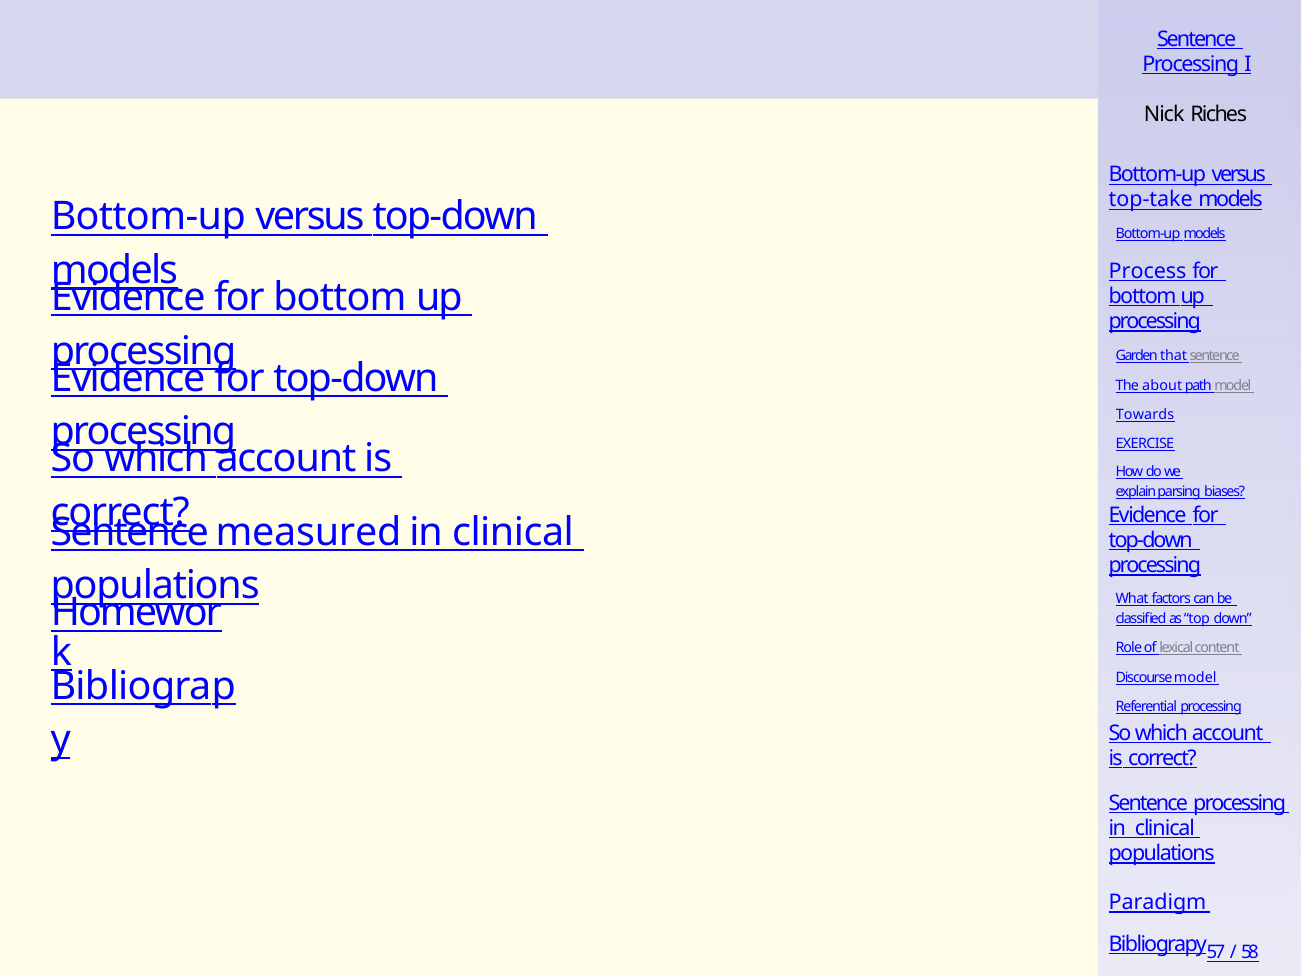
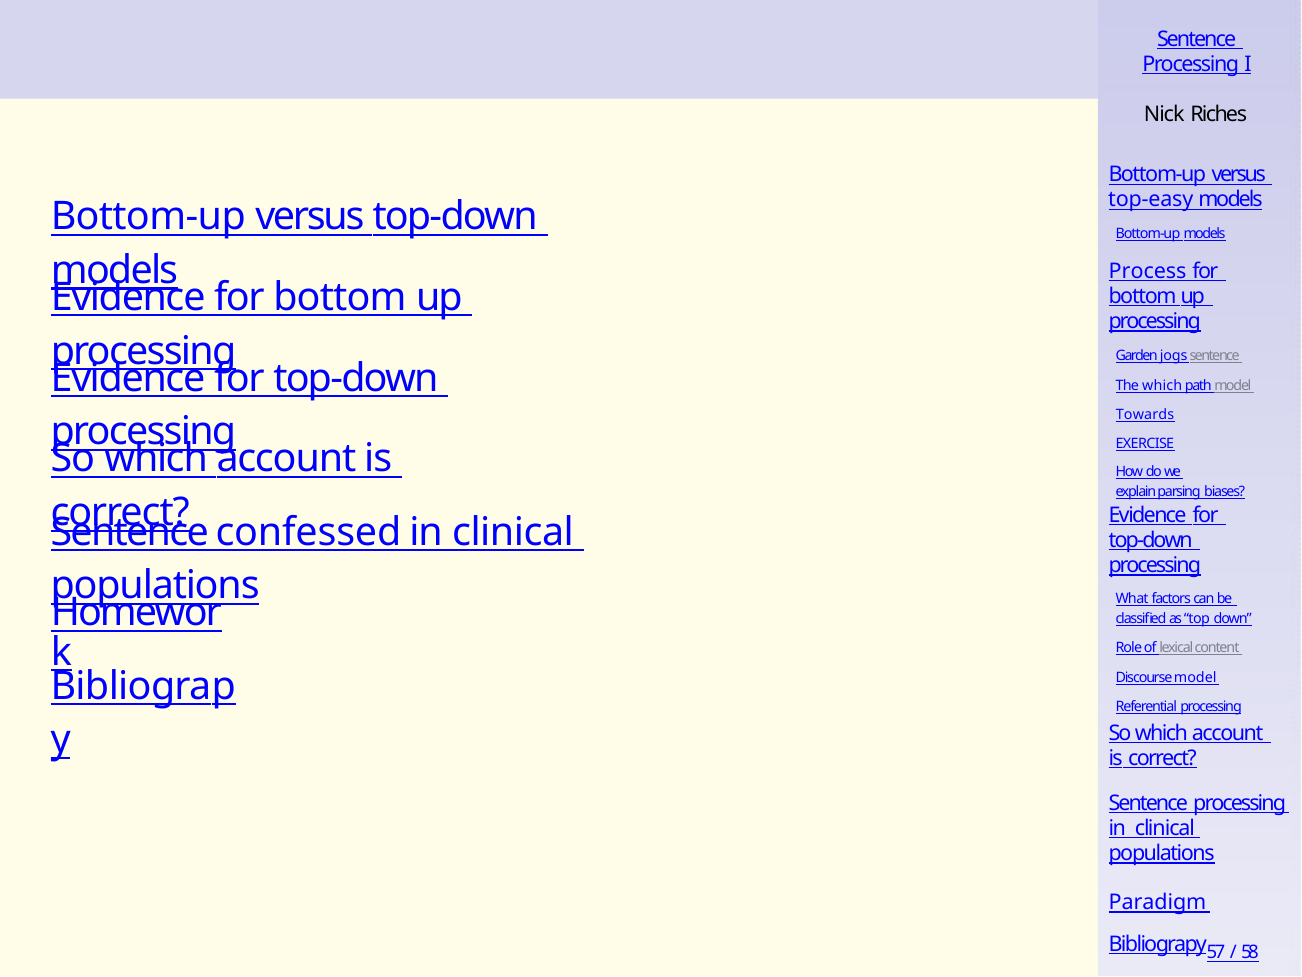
top-take: top-take -> top-easy (1151, 200)
that: that -> jogs (1174, 356)
The about: about -> which (1162, 385)
measured: measured -> confessed (308, 532)
